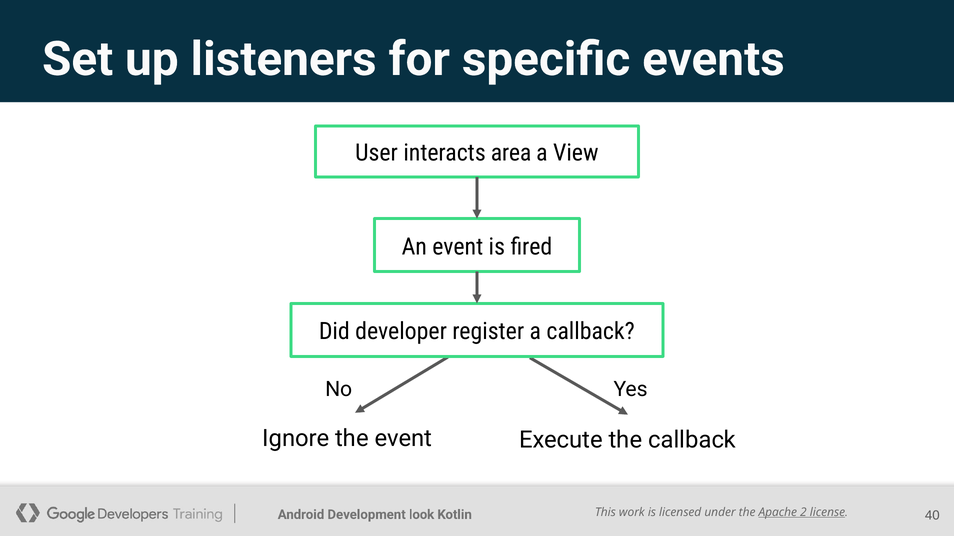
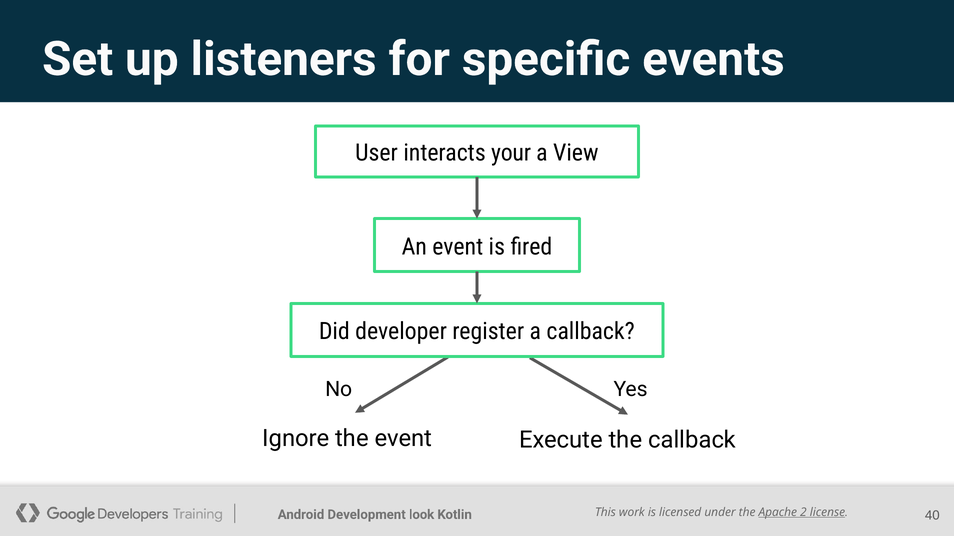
area: area -> your (511, 153)
